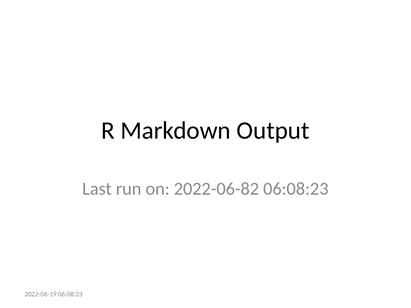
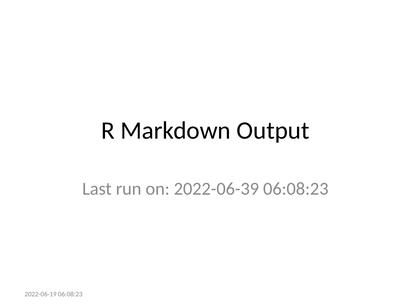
2022-06-82: 2022-06-82 -> 2022-06-39 (216, 189)
